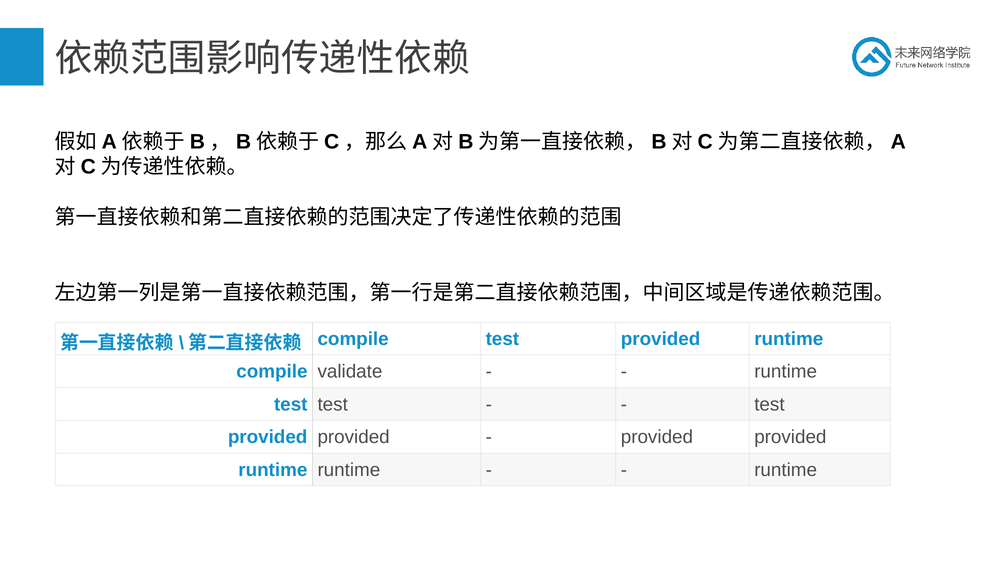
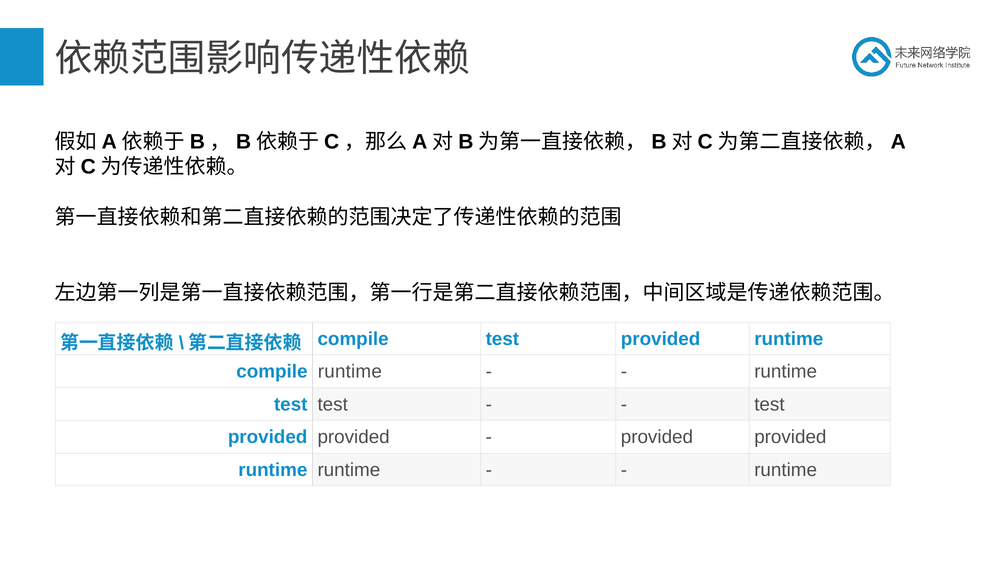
compile validate: validate -> runtime (350, 372)
